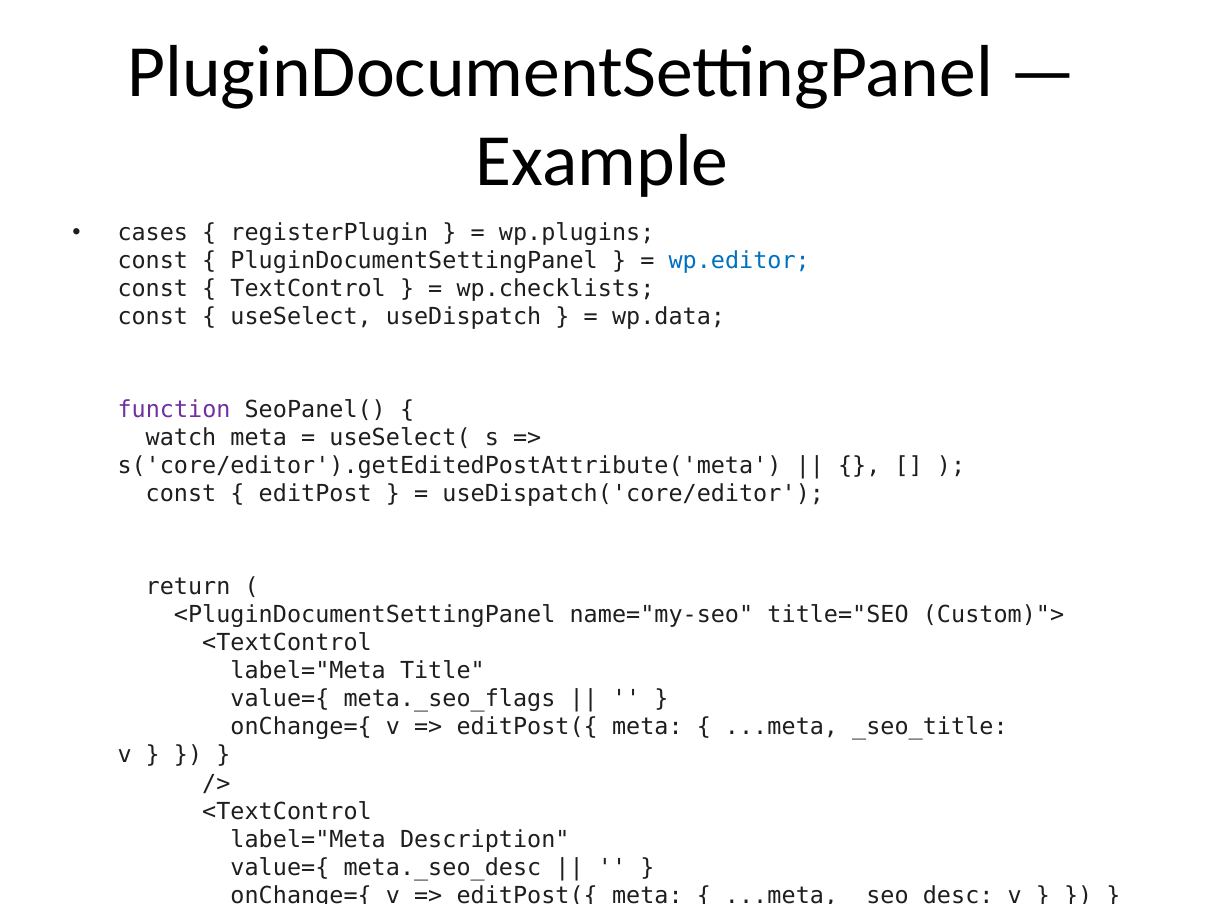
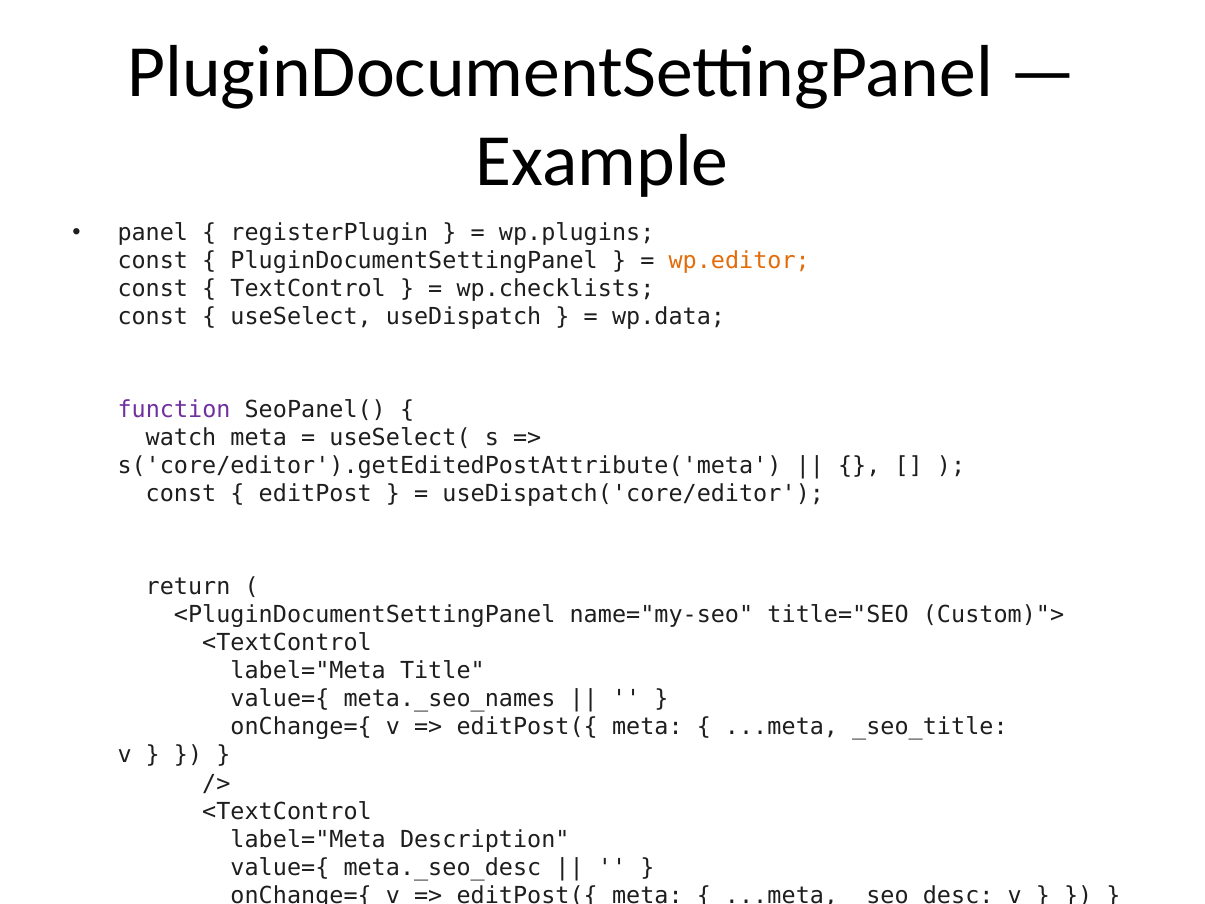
cases: cases -> panel (153, 233)
wp.editor colour: blue -> orange (739, 261)
meta._seo_flags: meta._seo_flags -> meta._seo_names (450, 699)
